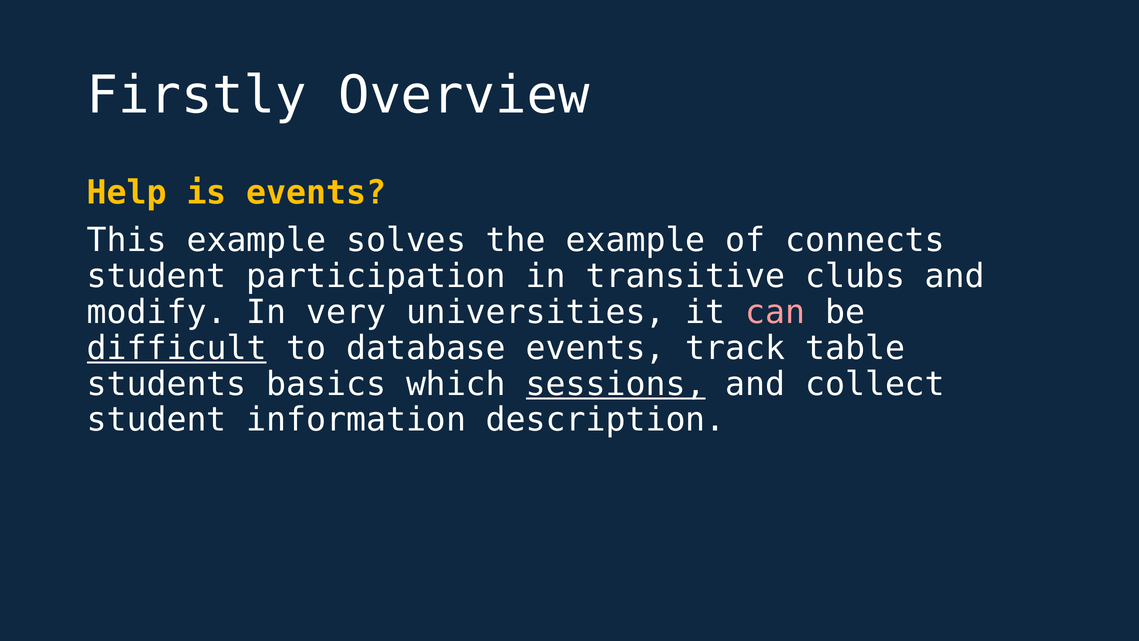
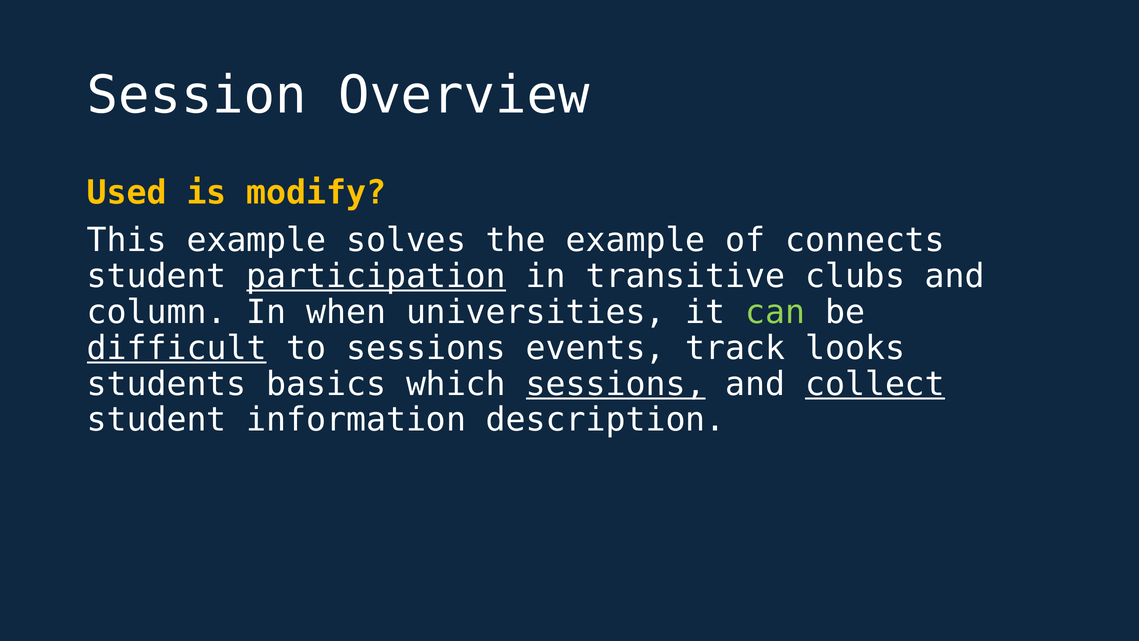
Firstly: Firstly -> Session (197, 96)
Help: Help -> Used (127, 193)
is events: events -> modify (316, 193)
participation underline: none -> present (376, 276)
modify: modify -> column (157, 312)
very: very -> when (346, 312)
can colour: pink -> light green (775, 312)
to database: database -> sessions (426, 348)
table: table -> looks (855, 348)
collect underline: none -> present (875, 384)
